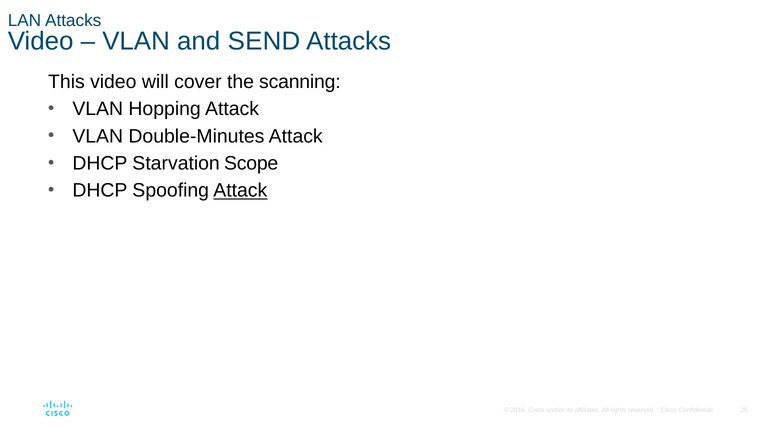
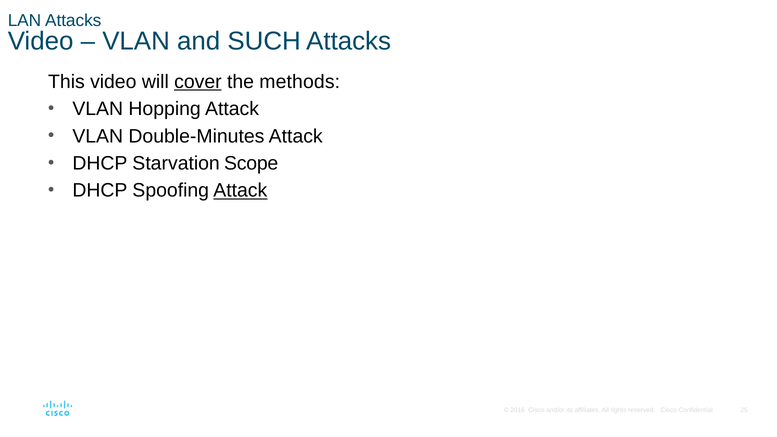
SEND: SEND -> SUCH (264, 41)
cover underline: none -> present (198, 82)
scanning: scanning -> methods (300, 82)
